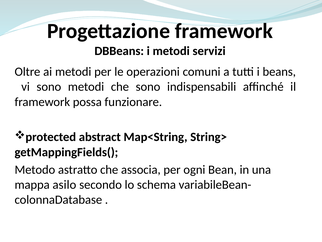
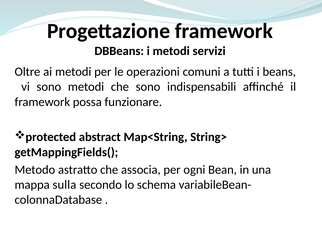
asilo: asilo -> sulla (64, 184)
